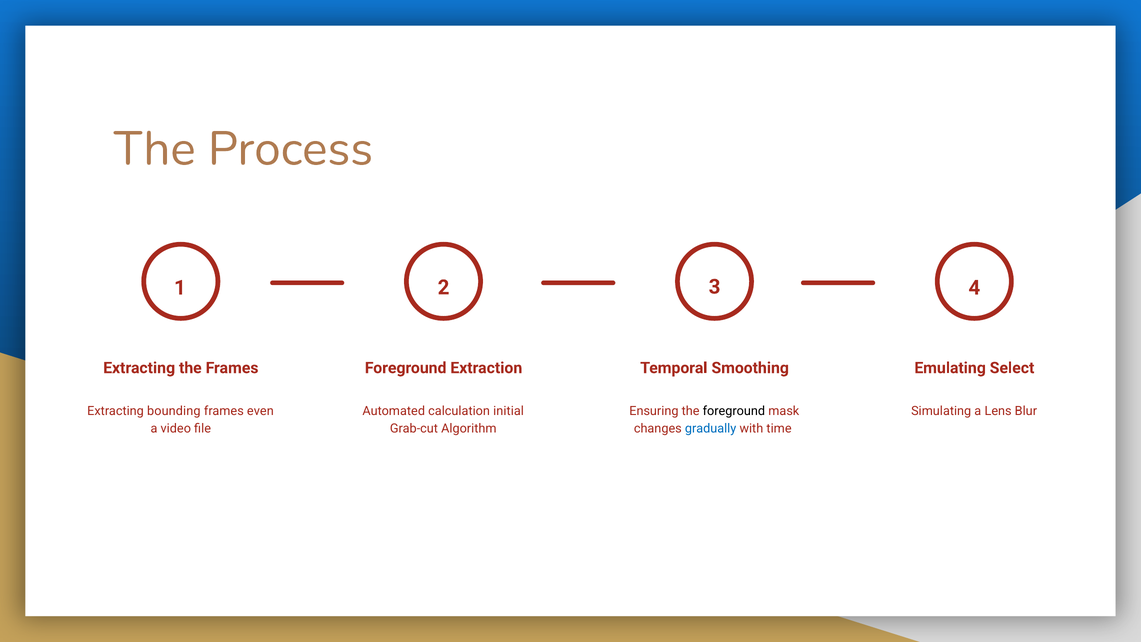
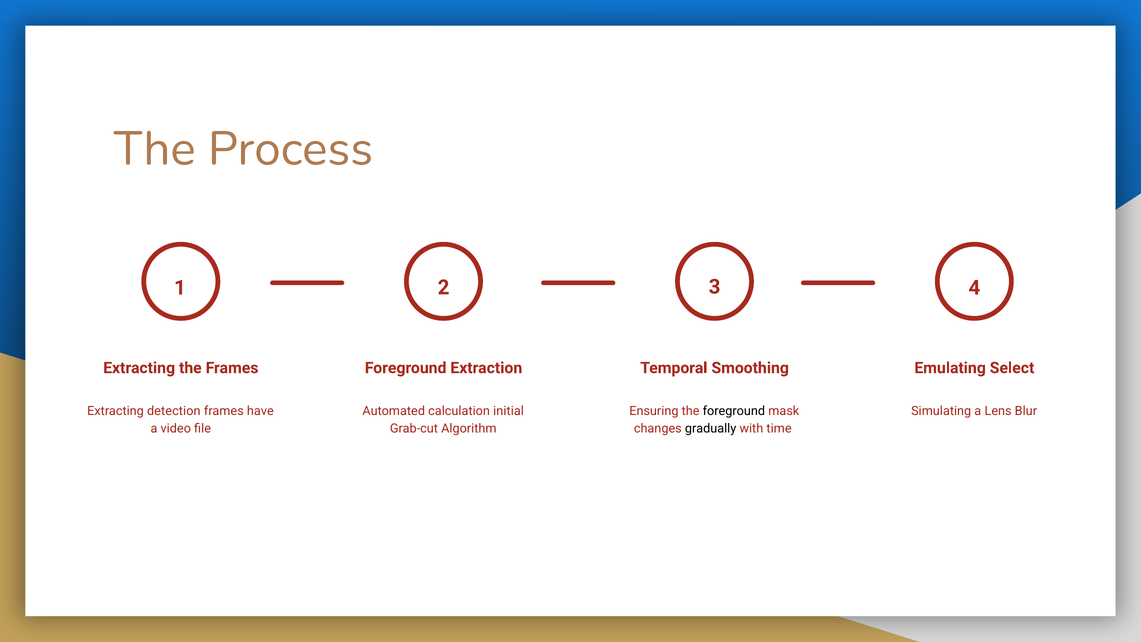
bounding: bounding -> detection (174, 411)
even: even -> have (260, 411)
gradually colour: blue -> black (711, 429)
